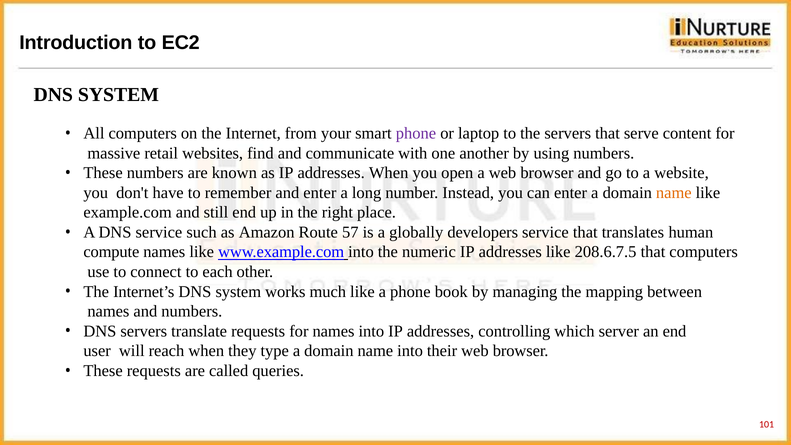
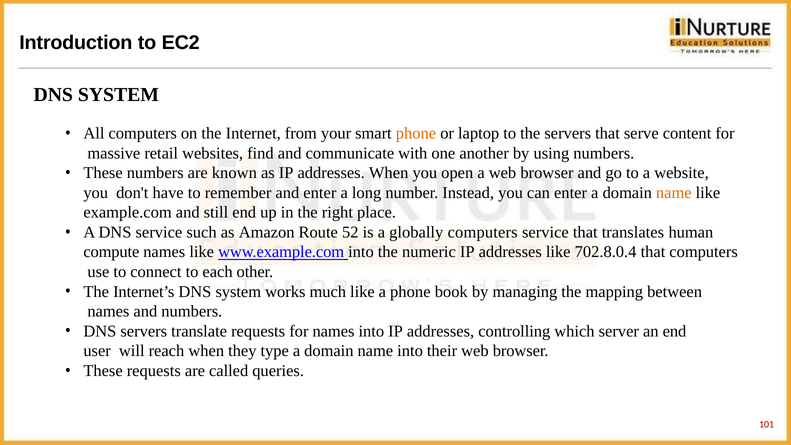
phone colour: purple -> orange (416, 133)
57: 57 -> 52 (350, 232)
globally developers: developers -> computers (483, 232)
208.6.7.5: 208.6.7.5 -> 702.8.0.4 (606, 252)
